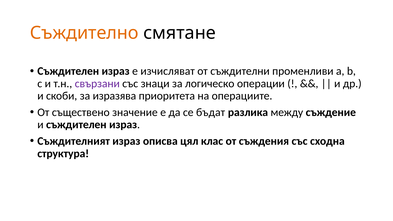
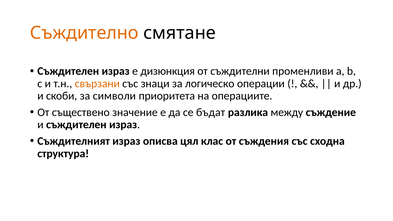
изчисляват: изчисляват -> дизюнкция (168, 71)
свързани colour: purple -> orange (97, 84)
изразява: изразява -> символи (114, 96)
